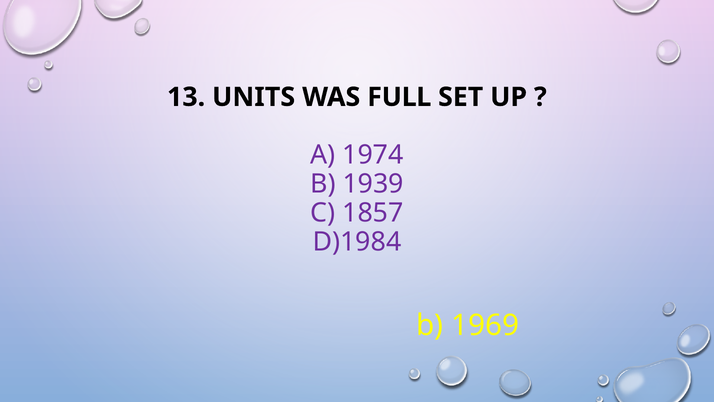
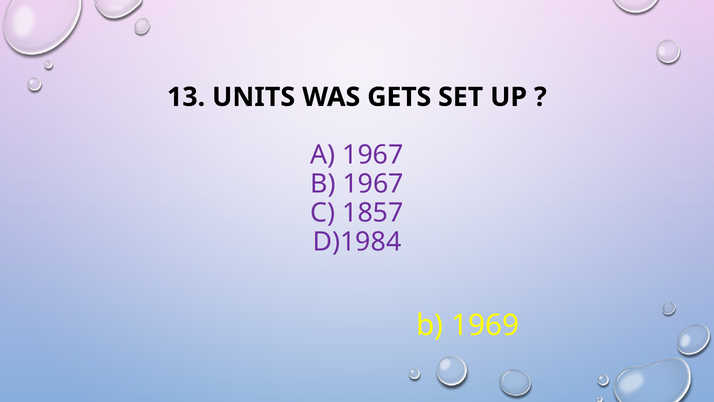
FULL: FULL -> GETS (399, 97)
A 1974: 1974 -> 1967 (373, 155)
B 1939: 1939 -> 1967 (373, 184)
